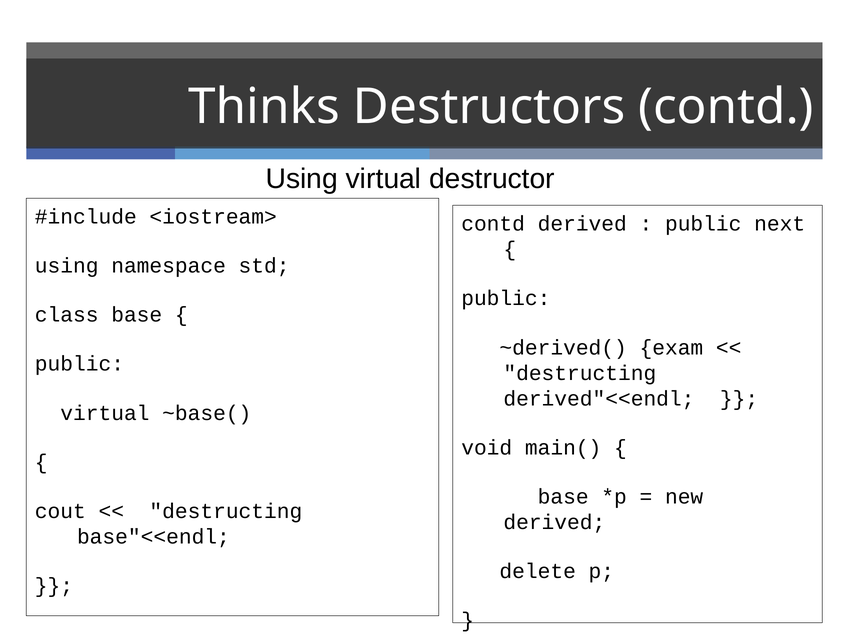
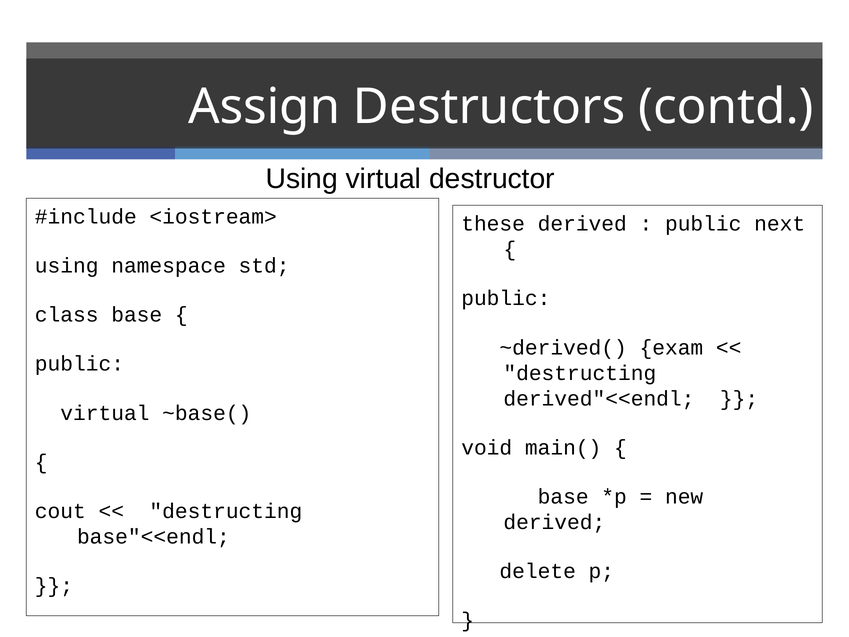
Thinks: Thinks -> Assign (264, 107)
contd: contd -> these (493, 224)
